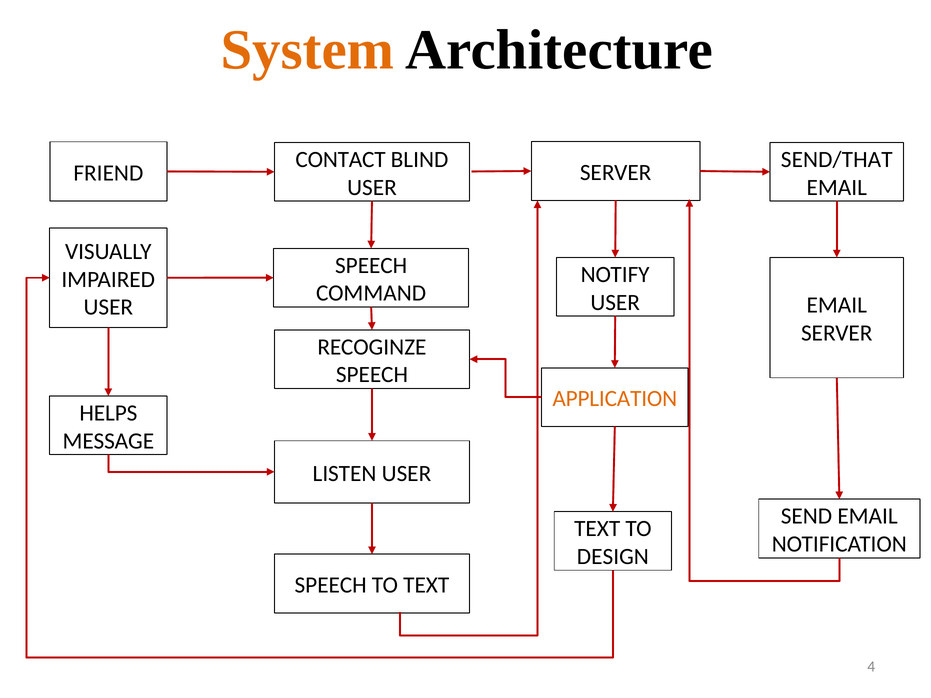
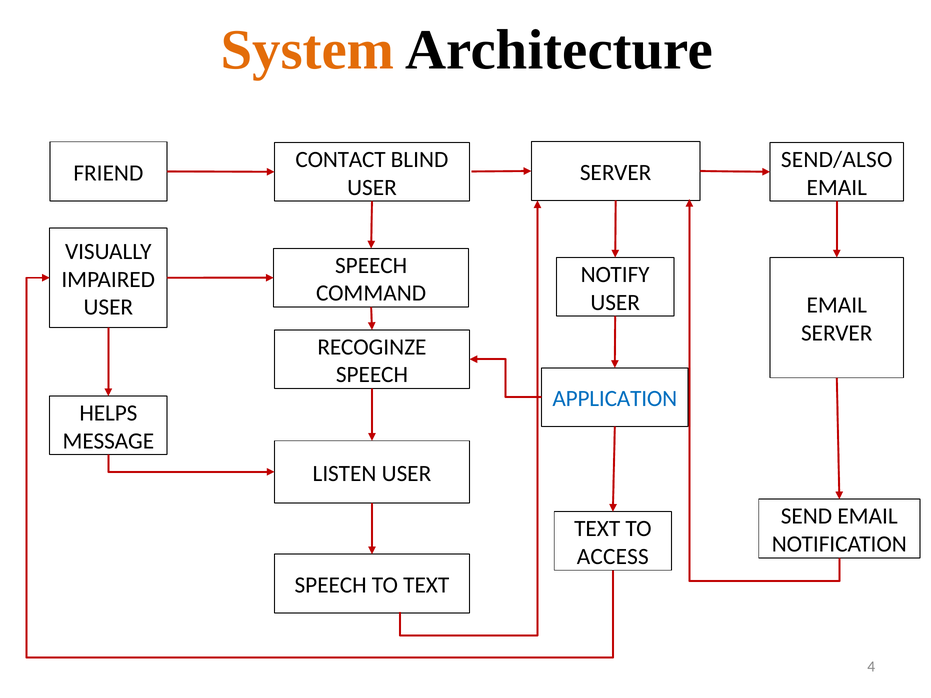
SEND/THAT: SEND/THAT -> SEND/ALSO (837, 160)
APPLICATION colour: orange -> blue (615, 399)
DESIGN: DESIGN -> ACCESS (613, 557)
